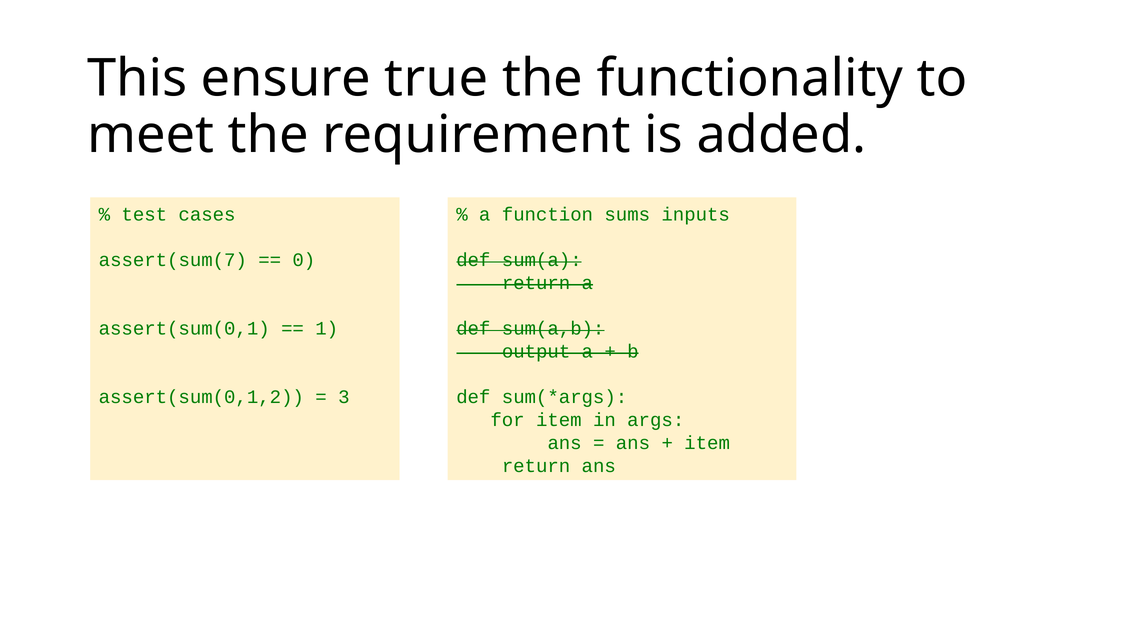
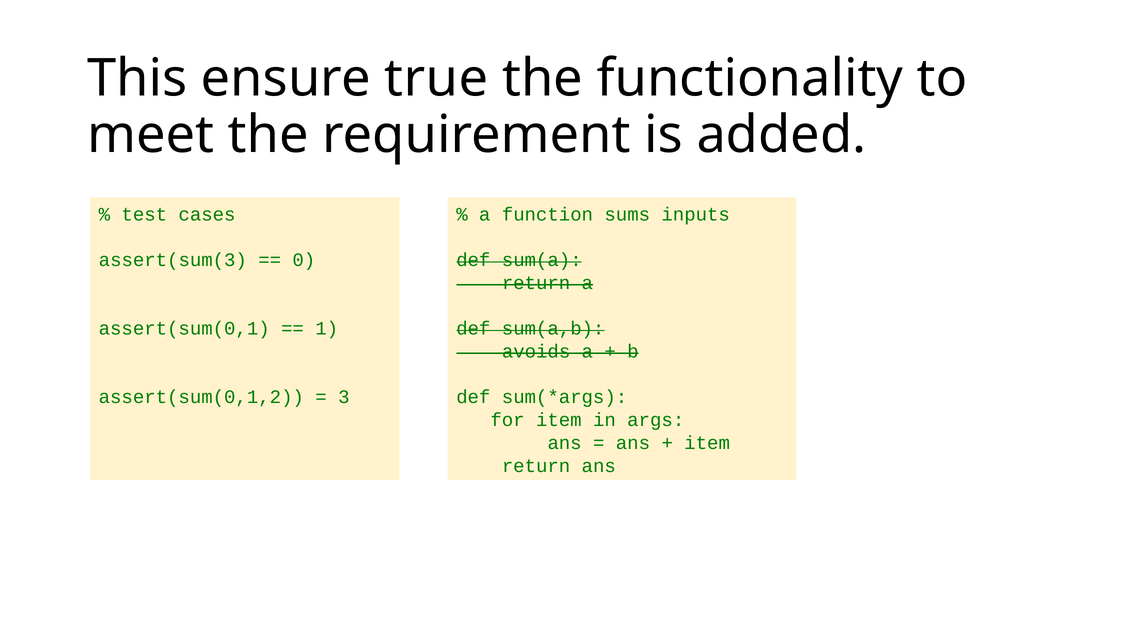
assert(sum(7: assert(sum(7 -> assert(sum(3 (173, 260)
output: output -> avoids (536, 352)
